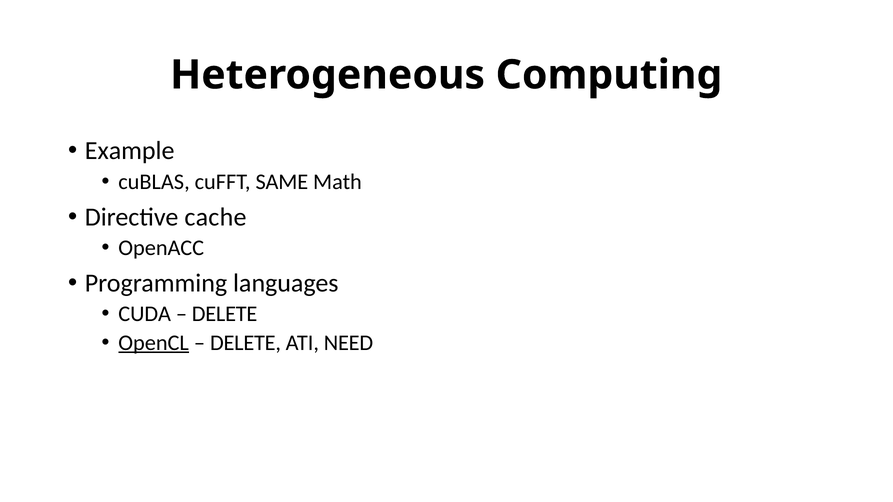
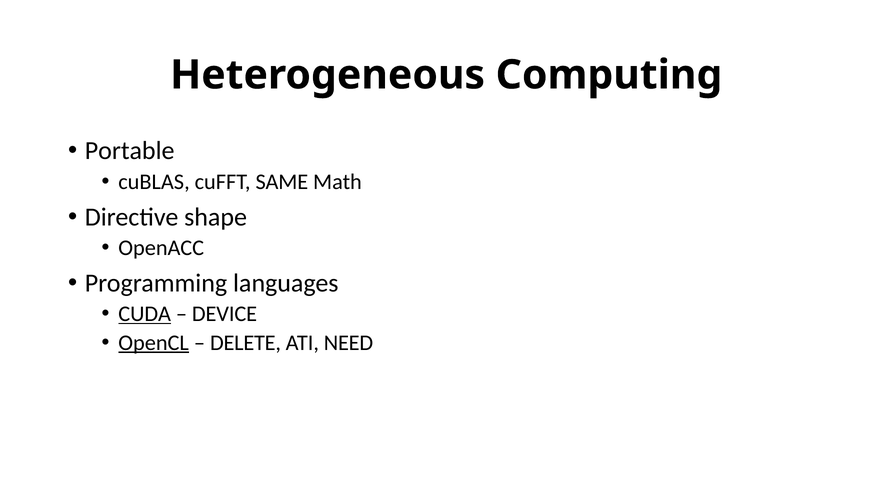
Example: Example -> Portable (130, 151)
cache: cache -> shape (216, 217)
CUDA underline: none -> present (145, 314)
DELETE: DELETE -> DEVICE (225, 314)
